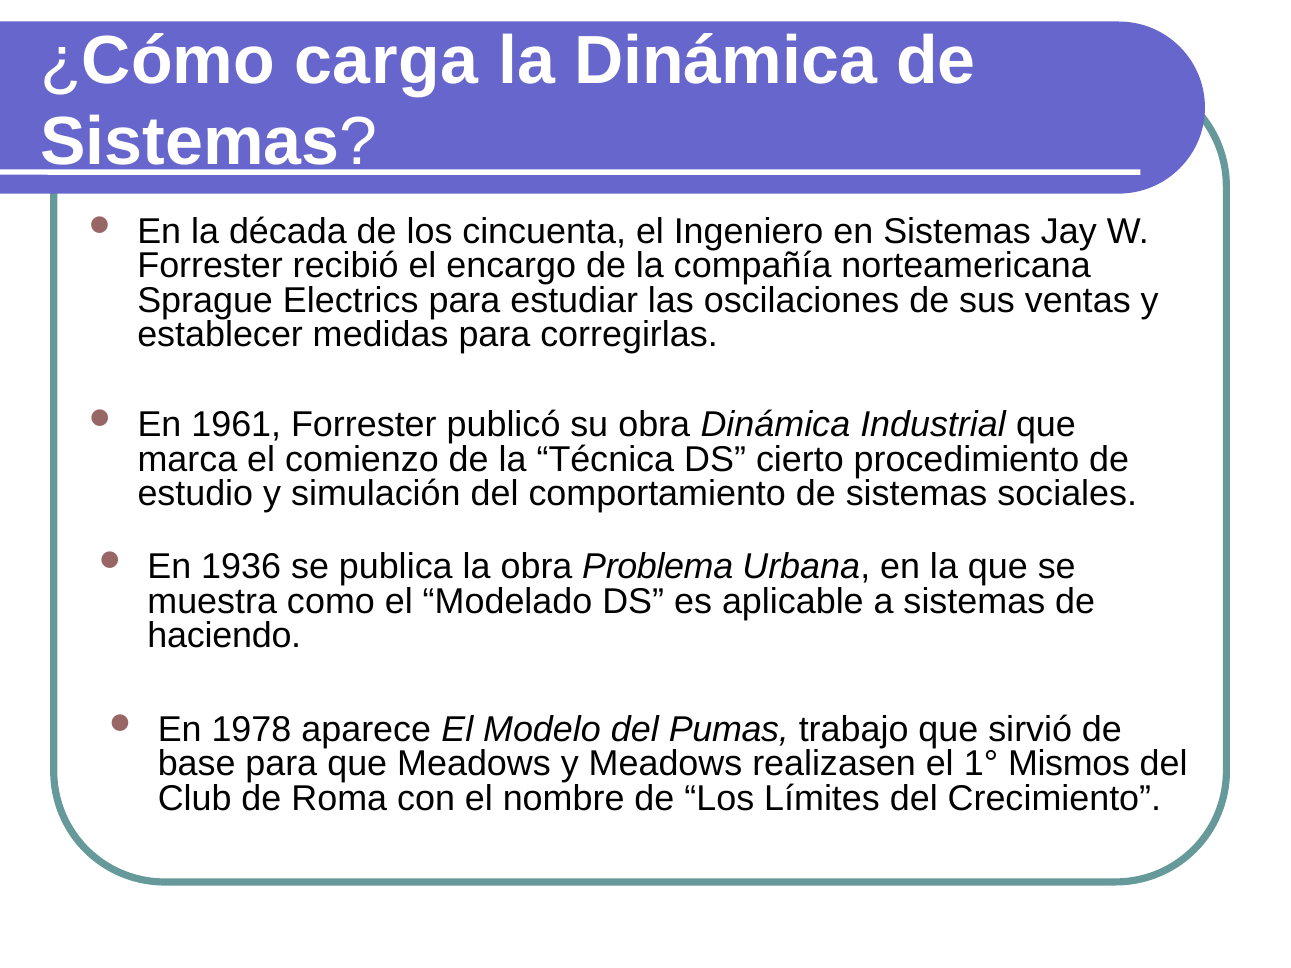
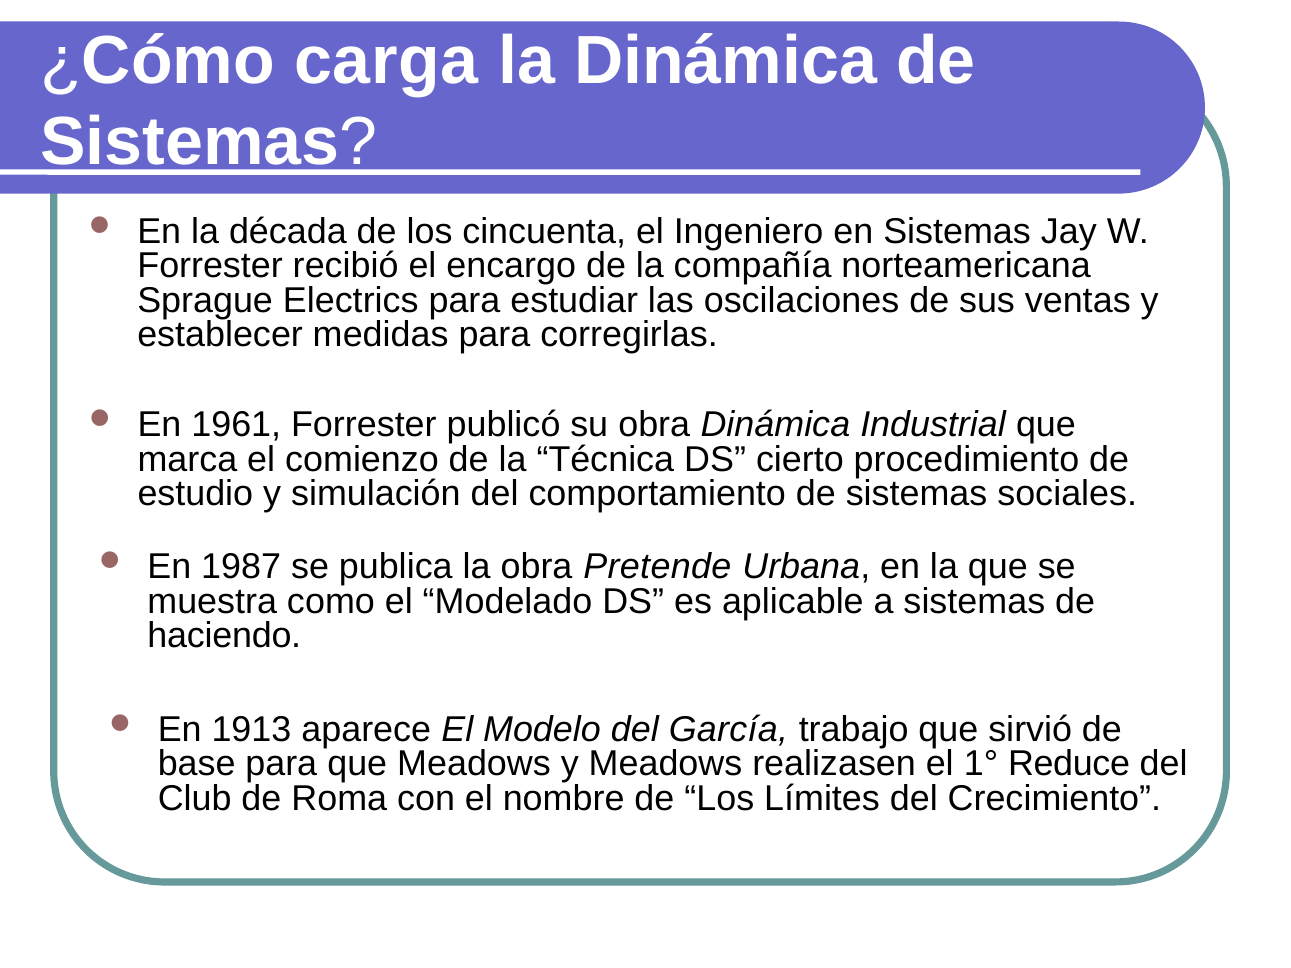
1936: 1936 -> 1987 (241, 567)
Problema: Problema -> Pretende (657, 567)
1978: 1978 -> 1913 (251, 730)
Pumas: Pumas -> García (728, 730)
Mismos: Mismos -> Reduce (1069, 764)
